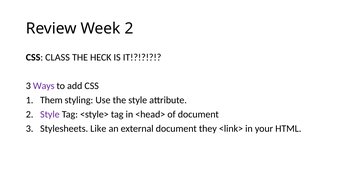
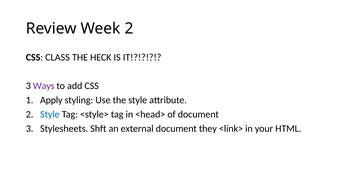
Them: Them -> Apply (51, 100)
Style colour: purple -> blue (50, 114)
Like: Like -> Shft (98, 128)
